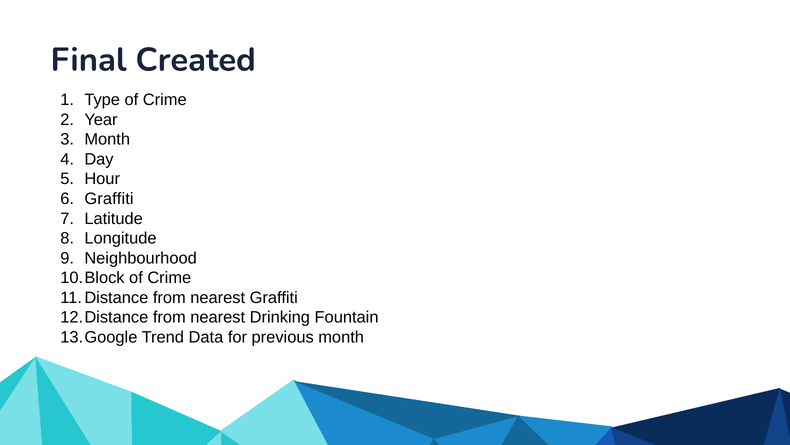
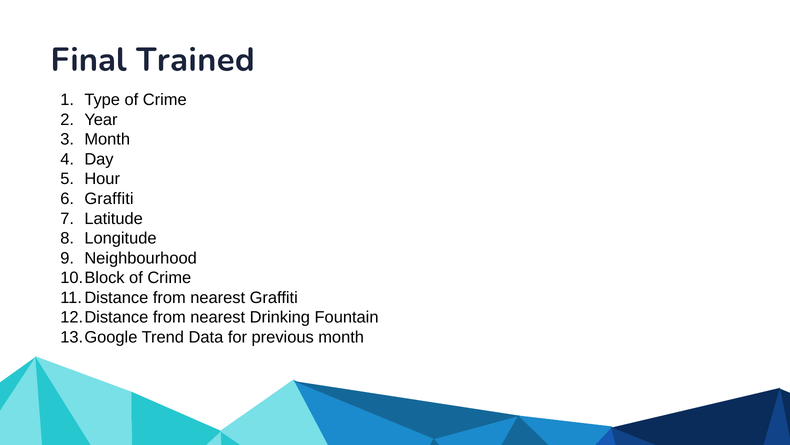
Created: Created -> Trained (195, 60)
